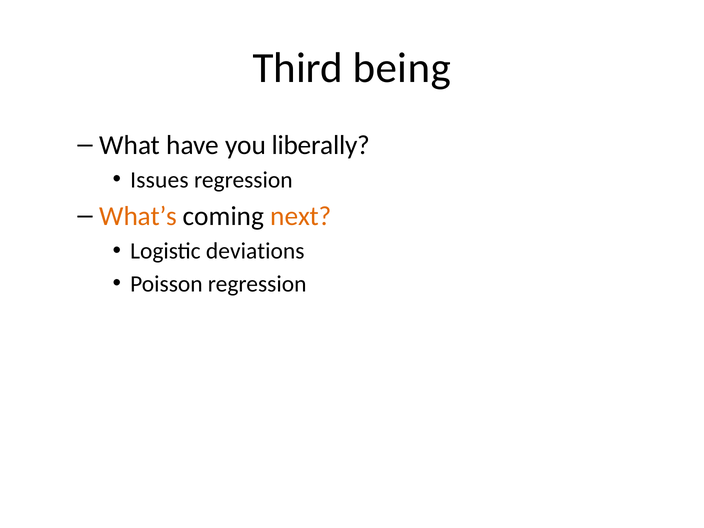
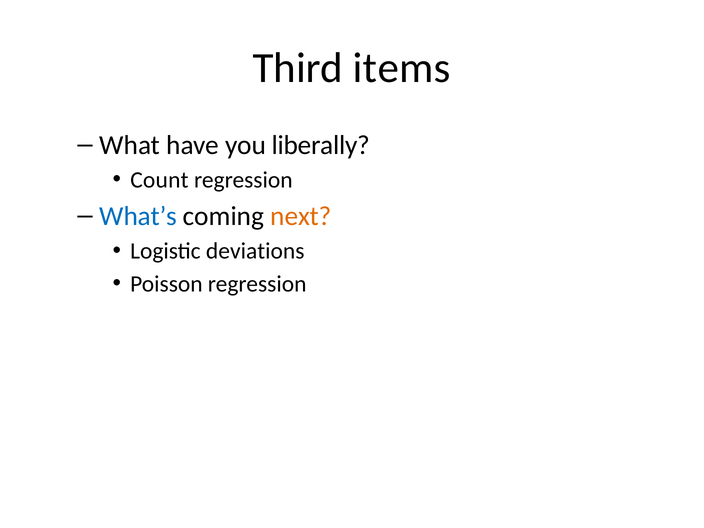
being: being -> items (402, 68)
Issues: Issues -> Count (159, 180)
What’s colour: orange -> blue (138, 216)
